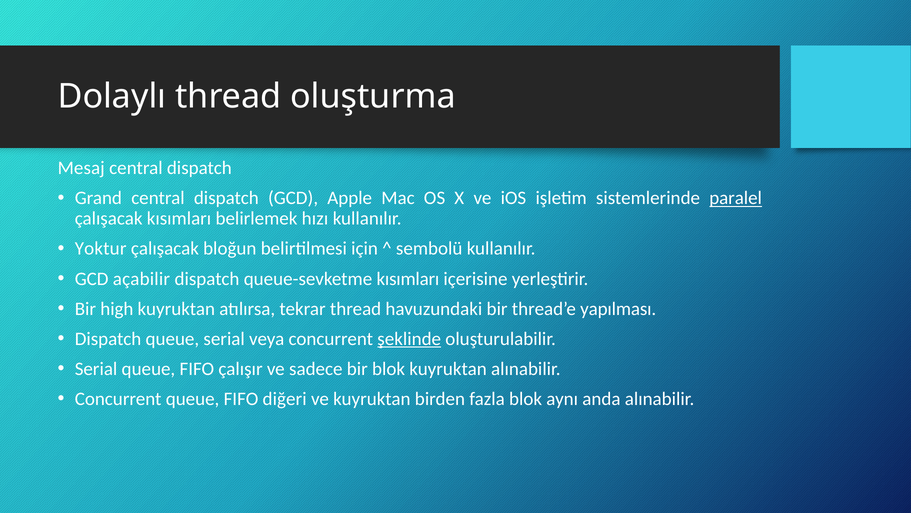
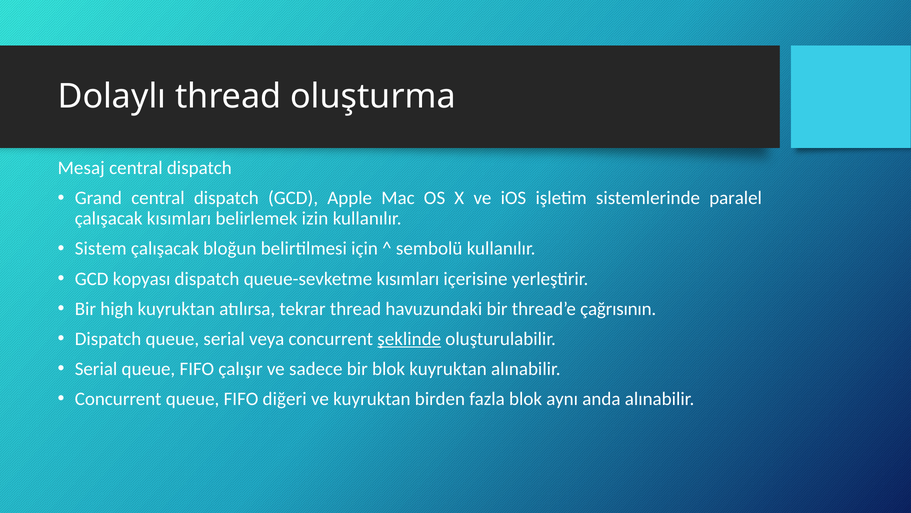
paralel underline: present -> none (736, 198)
hızı: hızı -> izin (315, 218)
Yoktur: Yoktur -> Sistem (101, 248)
açabilir: açabilir -> kopyası (142, 278)
yapılması: yapılması -> çağrısının (618, 308)
